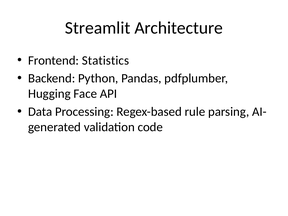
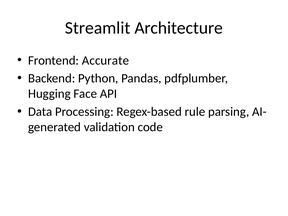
Statistics: Statistics -> Accurate (105, 60)
